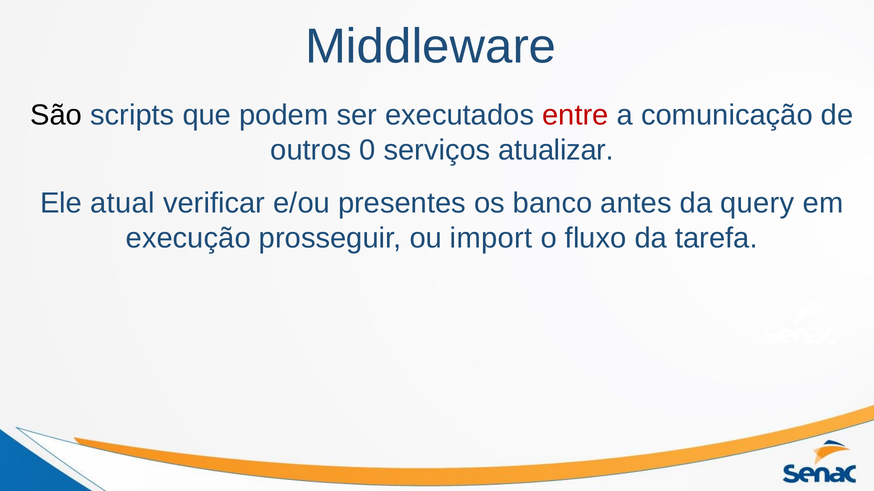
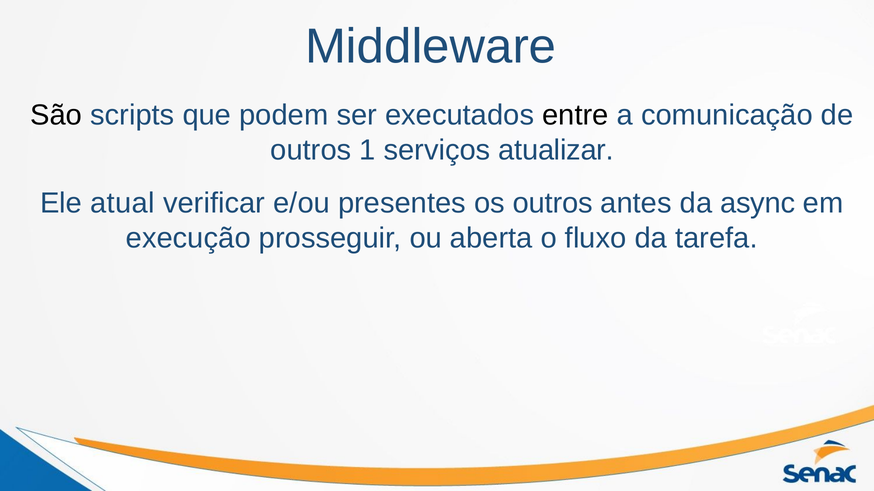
entre colour: red -> black (575, 115)
0: 0 -> 1 (368, 150)
os banco: banco -> outros (553, 203)
query: query -> async (758, 203)
import: import -> aberta (491, 238)
